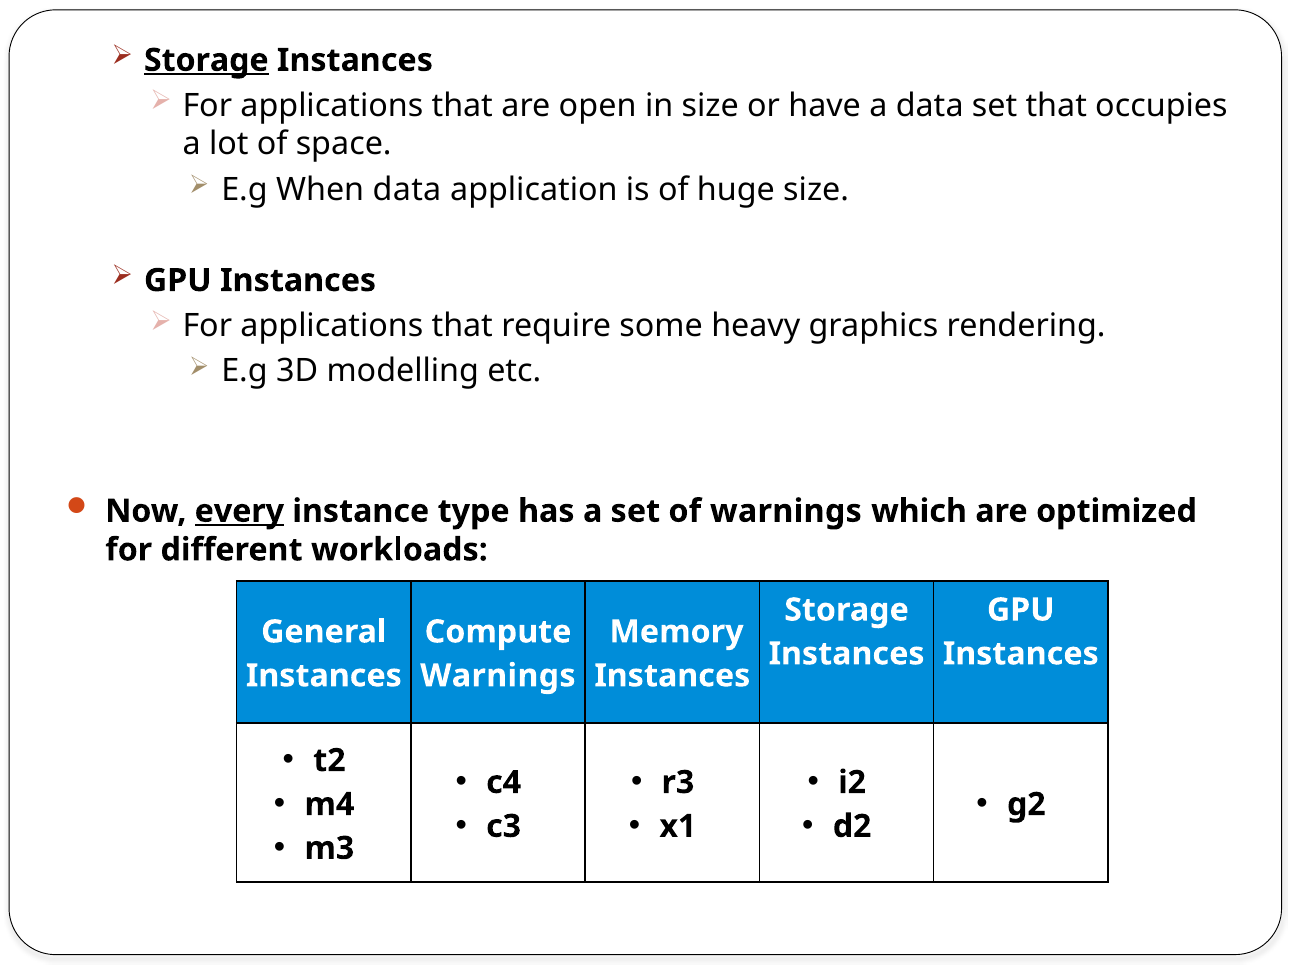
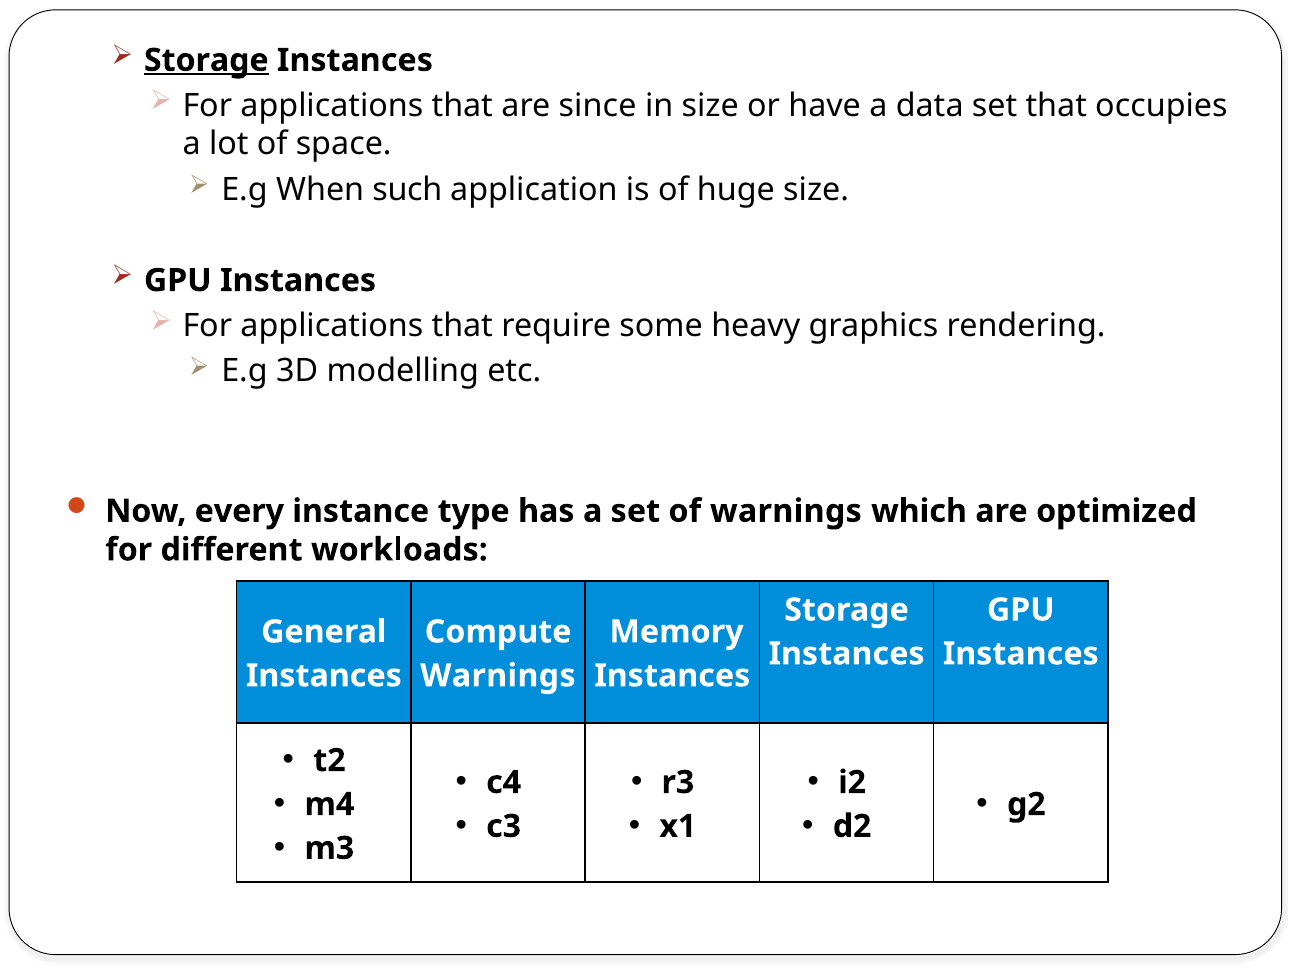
open: open -> since (598, 106)
When data: data -> such (407, 190)
every underline: present -> none (239, 511)
